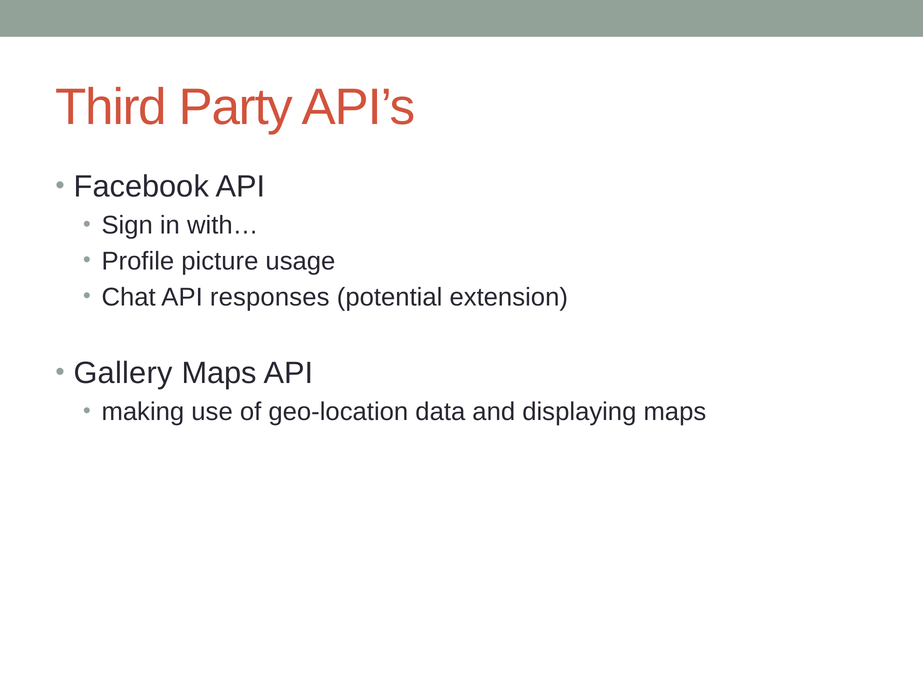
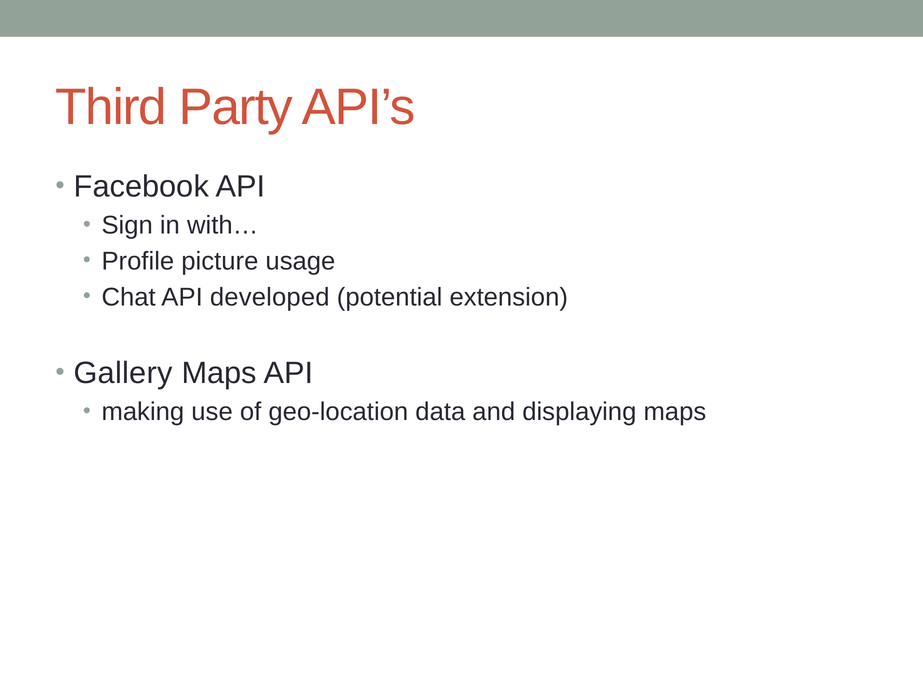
responses: responses -> developed (270, 297)
